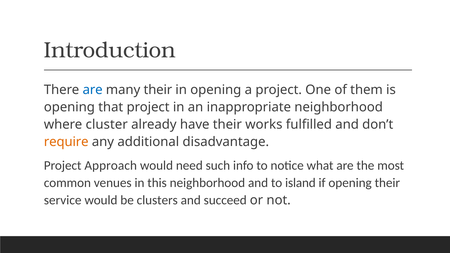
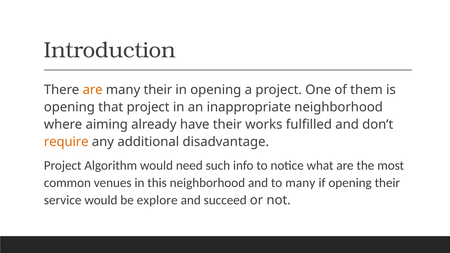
are colour: blue -> orange (93, 90)
cluster: cluster -> aiming (107, 125)
Approach: Approach -> Algorithm (111, 166)
to island: island -> many (300, 183)
clusters: clusters -> explore (157, 200)
